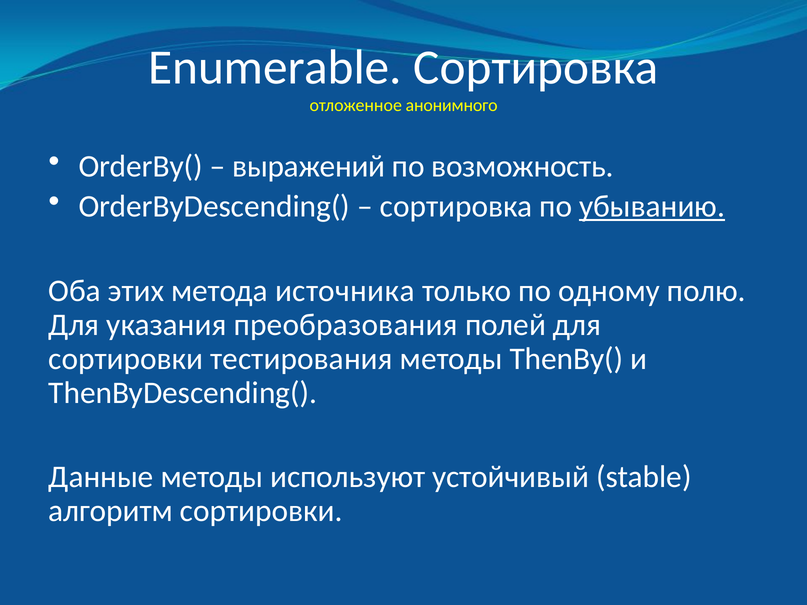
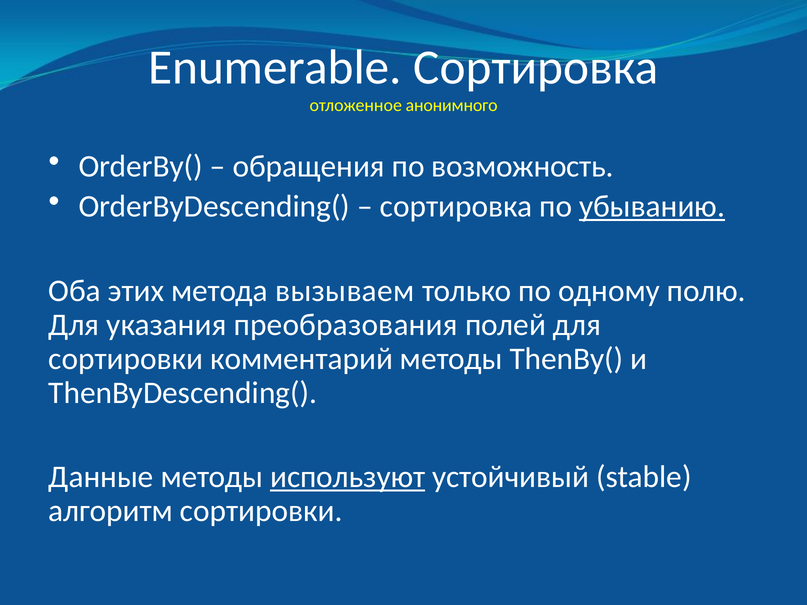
выражений: выражений -> обращения (309, 166)
источника: источника -> вызываем (345, 291)
тестирования: тестирования -> комментарий (302, 359)
используют underline: none -> present (348, 477)
